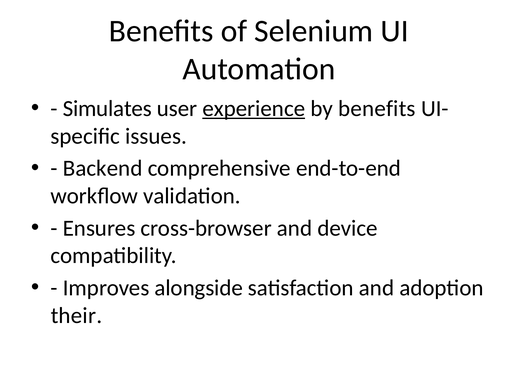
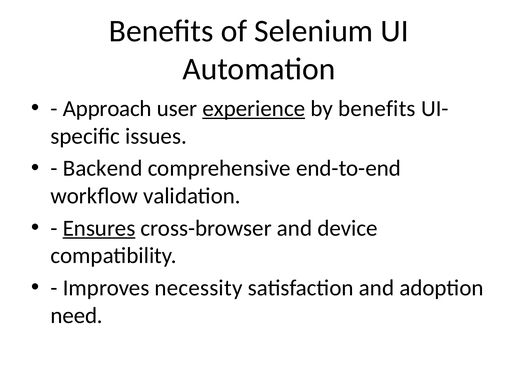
Simulates: Simulates -> Approach (107, 109)
Ensures underline: none -> present (99, 228)
alongside: alongside -> necessity (199, 288)
their: their -> need (77, 316)
